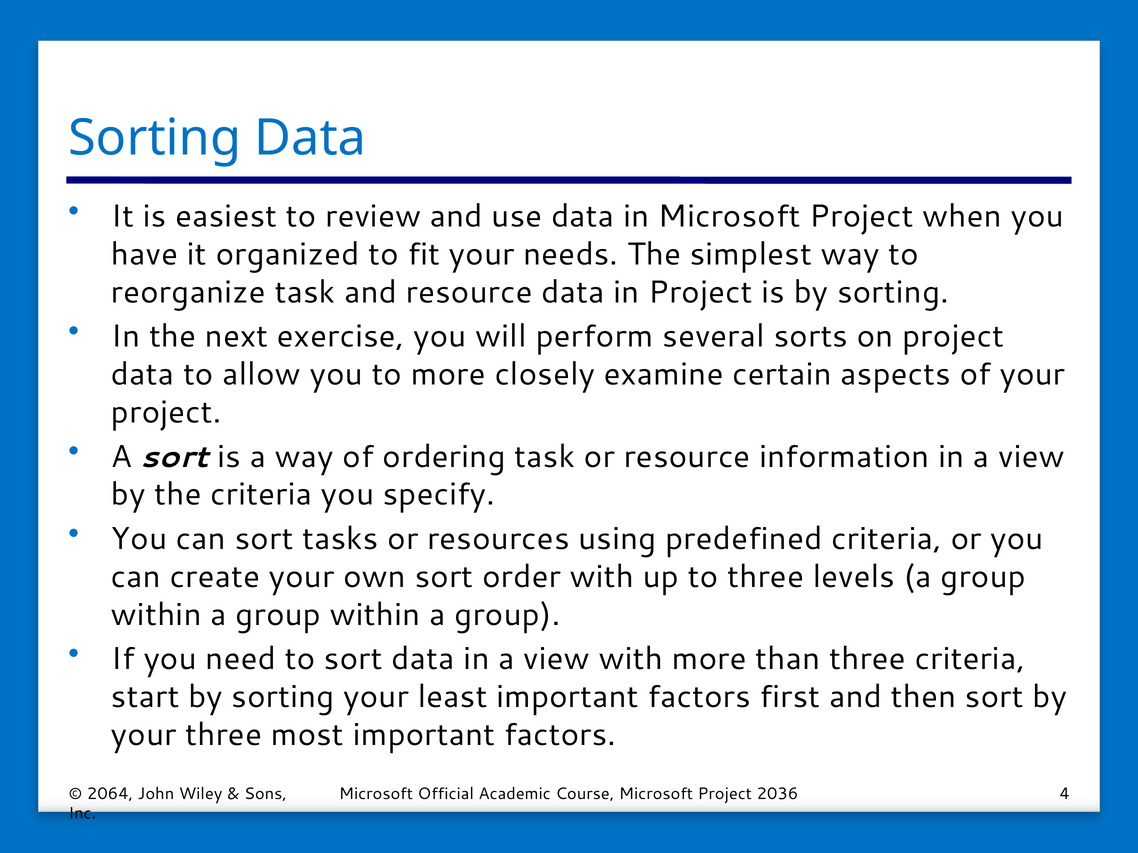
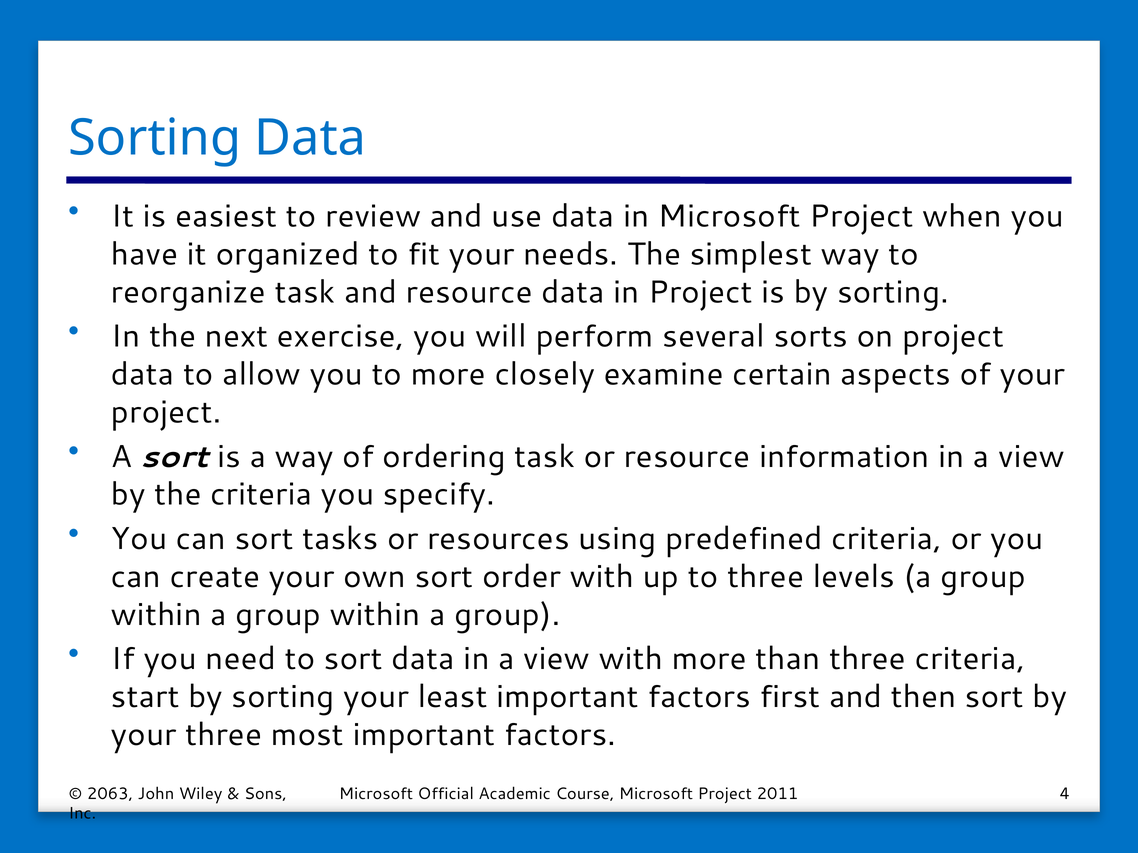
2064: 2064 -> 2063 (110, 794)
2036: 2036 -> 2011 (777, 794)
